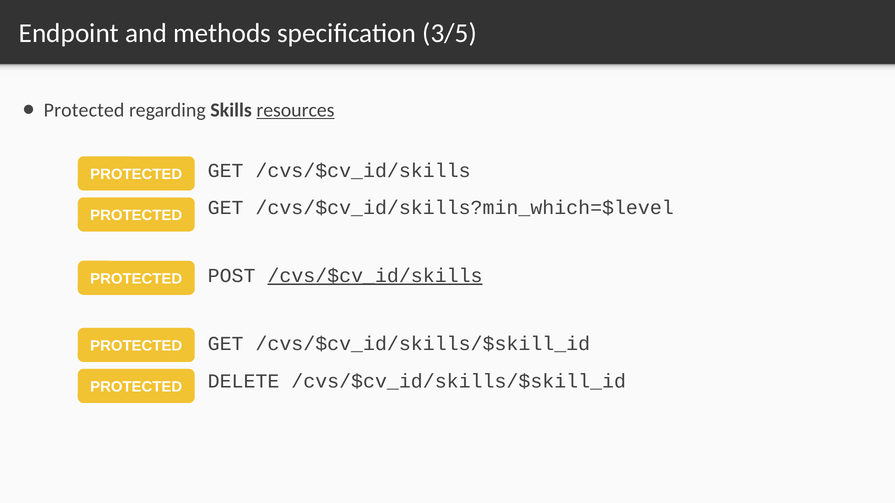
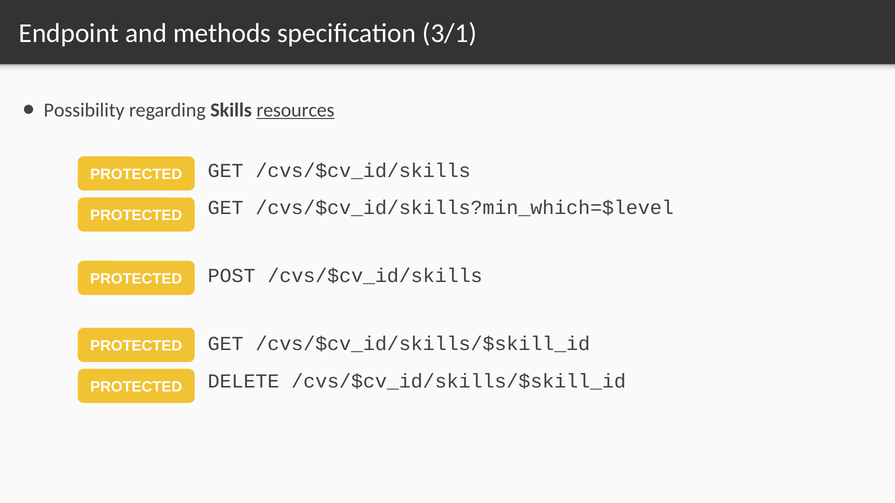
3/5: 3/5 -> 3/1 (450, 33)
Protected: Protected -> Possibility (84, 110)
/cvs/$cv_id/skills underline: present -> none (375, 276)
